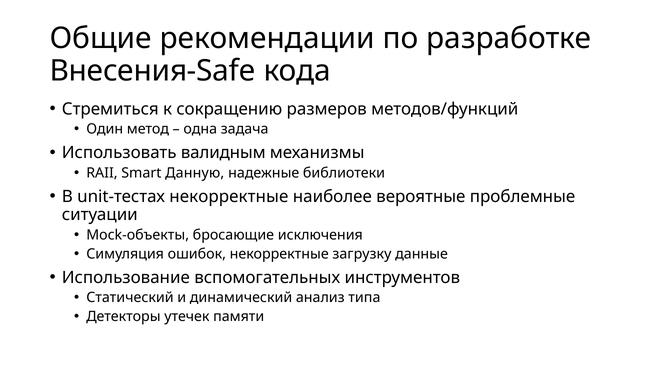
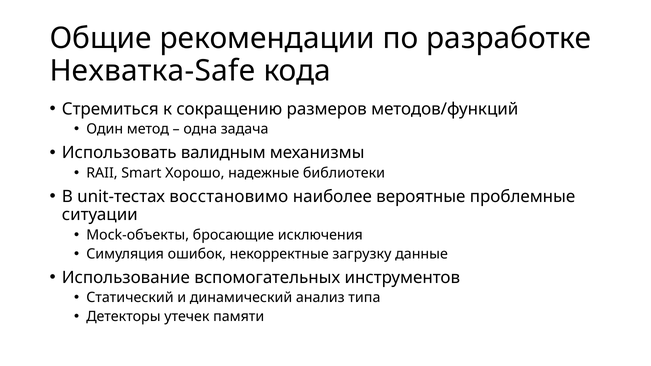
Внесения-Safe: Внесения-Safe -> Нехватка-Safe (152, 71)
Данную: Данную -> Хорошо (195, 173)
unit-тестах некорректные: некорректные -> восстановимо (229, 197)
